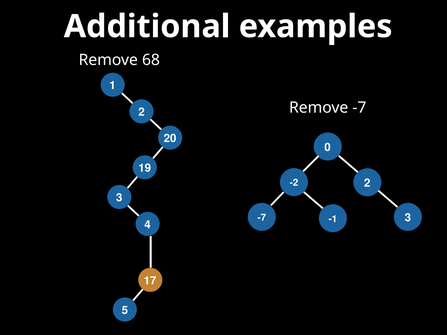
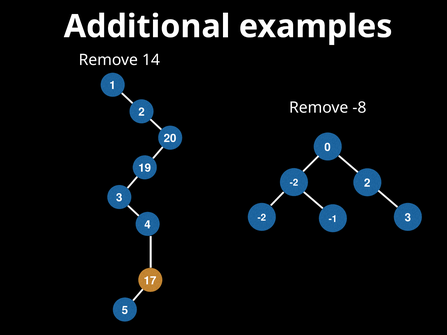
68: 68 -> 14 (151, 60)
Remove -7: -7 -> -8 (359, 108)
-7: -7 -> -2 (262, 218)
